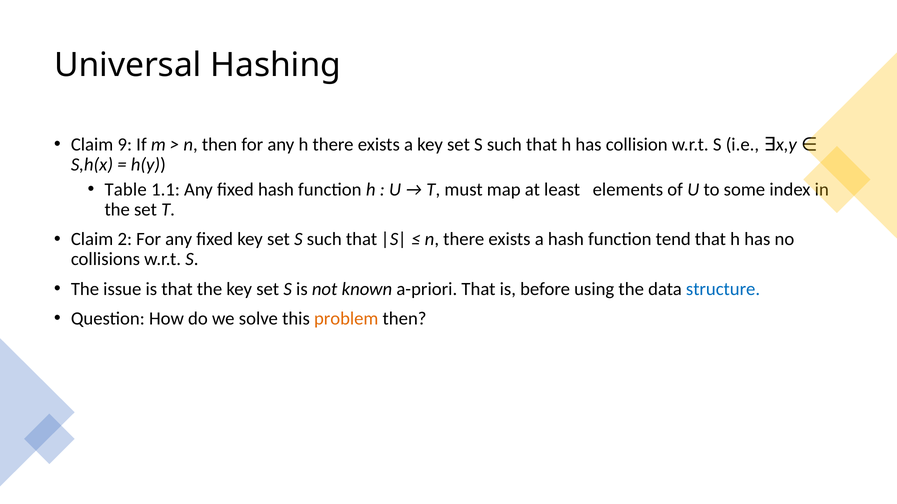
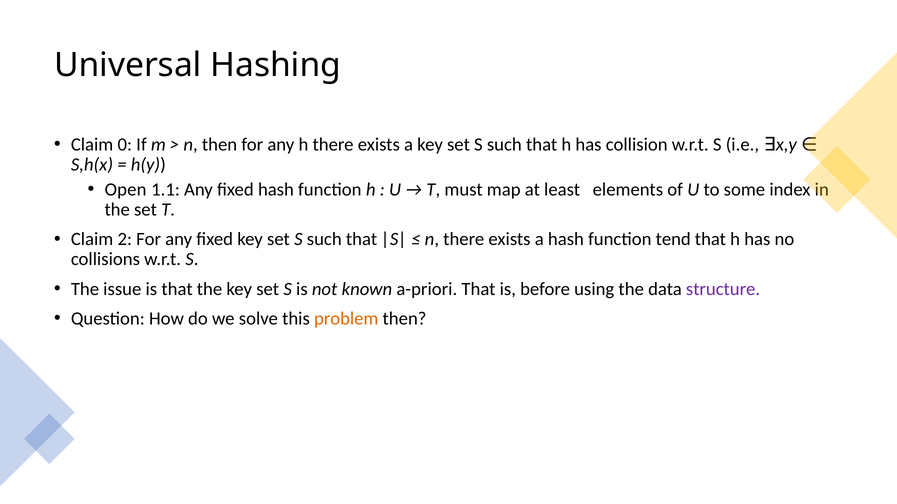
9: 9 -> 0 (125, 145)
Table: Table -> Open (126, 190)
structure colour: blue -> purple (723, 289)
